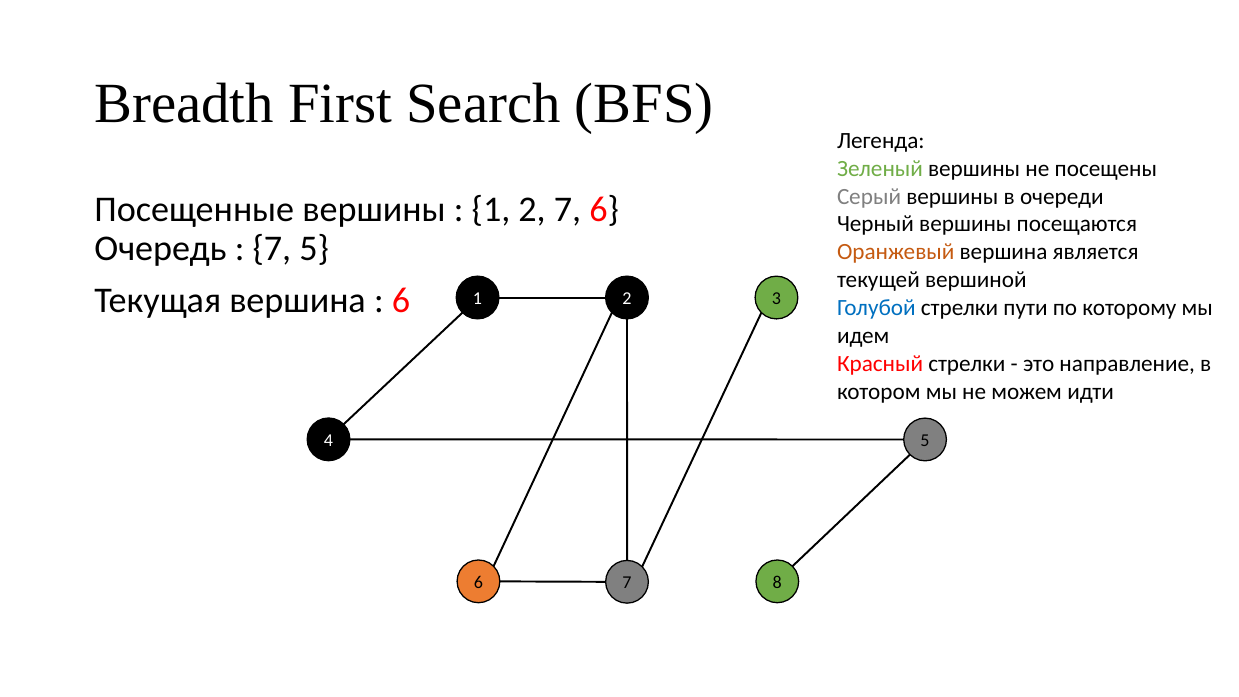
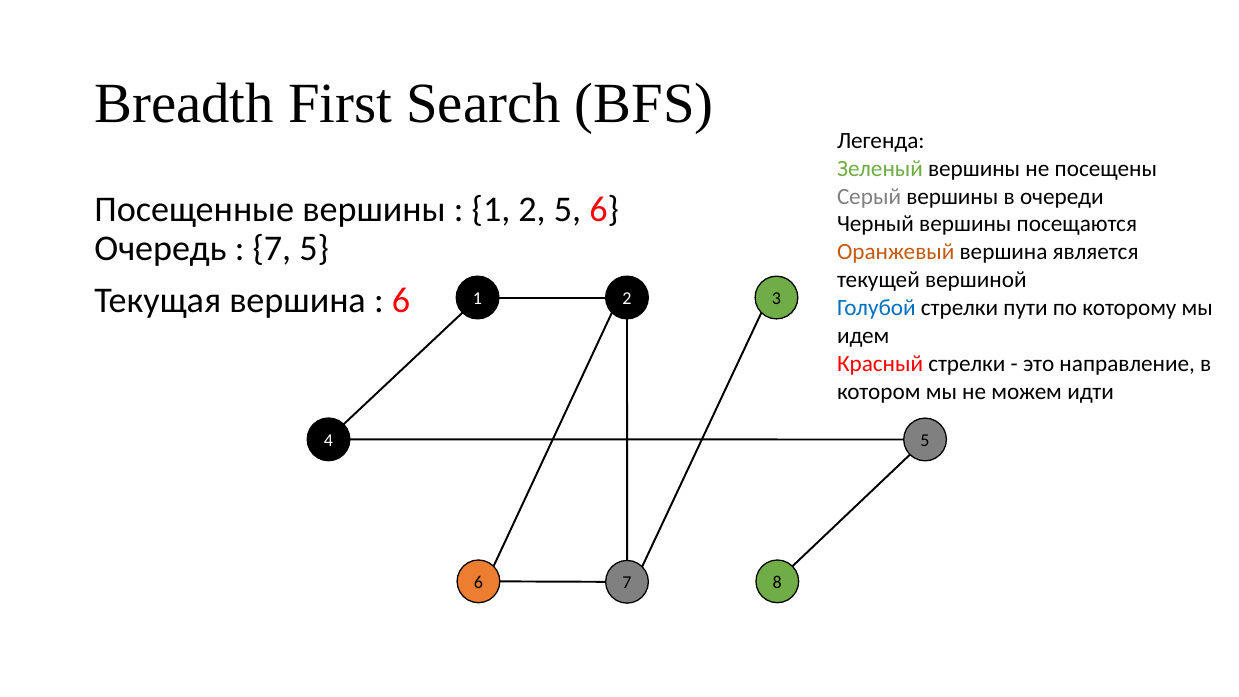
2 7: 7 -> 5 (568, 209)
